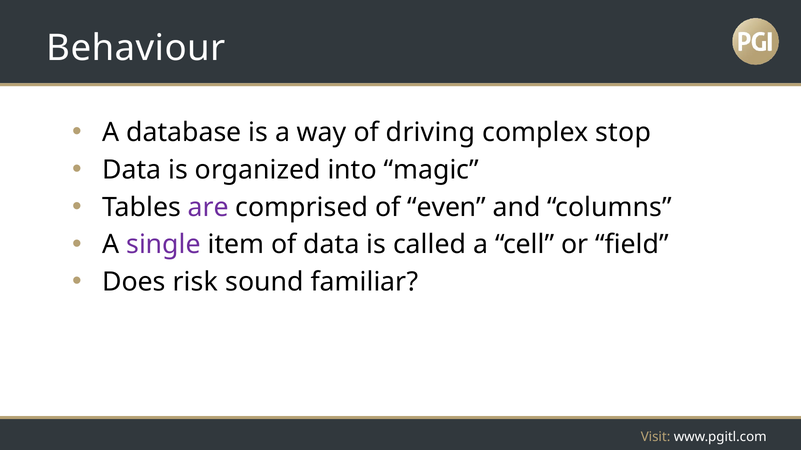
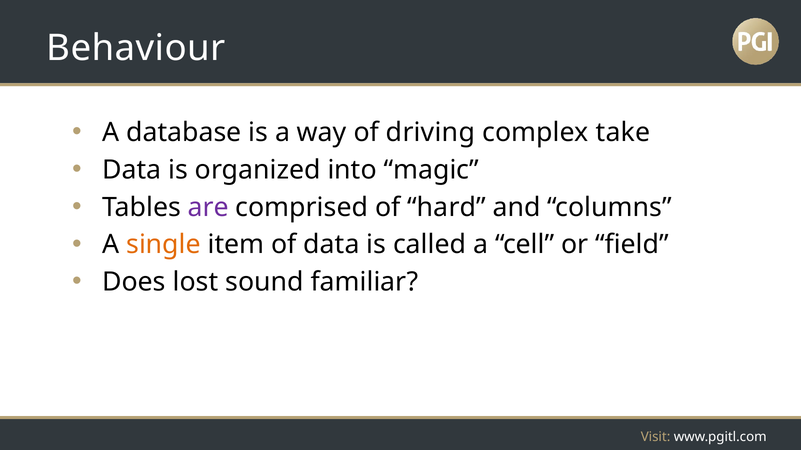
stop: stop -> take (623, 133)
even: even -> hard (446, 207)
single colour: purple -> orange (163, 245)
risk: risk -> lost (196, 282)
